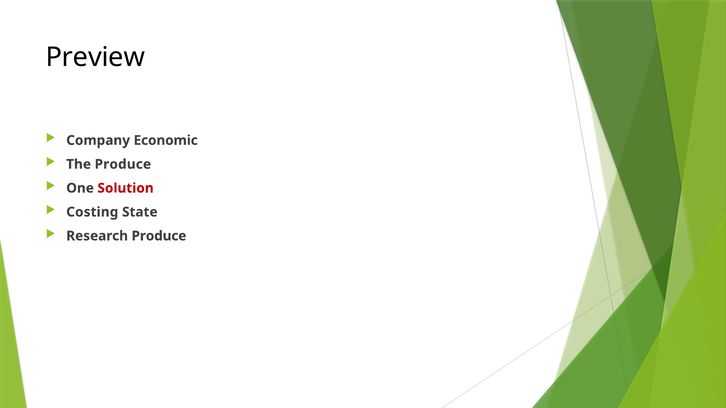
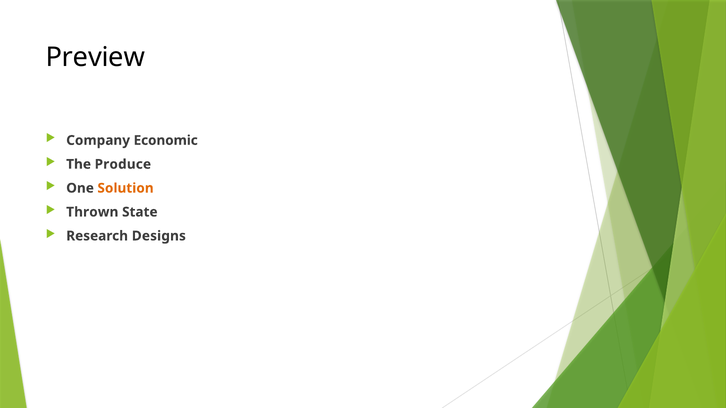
Solution colour: red -> orange (126, 188)
Costing: Costing -> Thrown (92, 212)
Research Produce: Produce -> Designs (159, 236)
